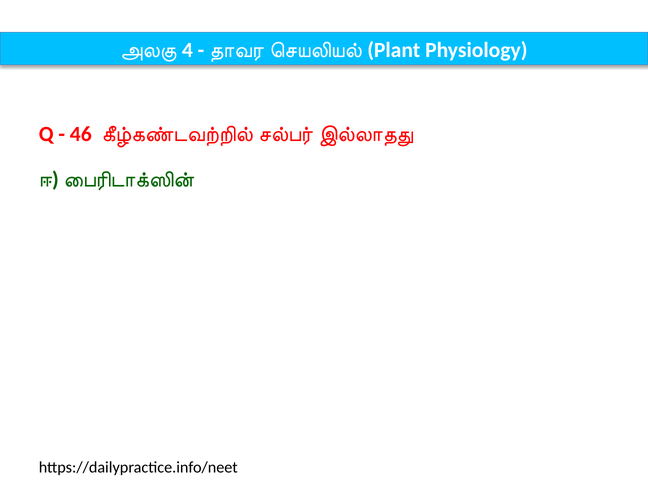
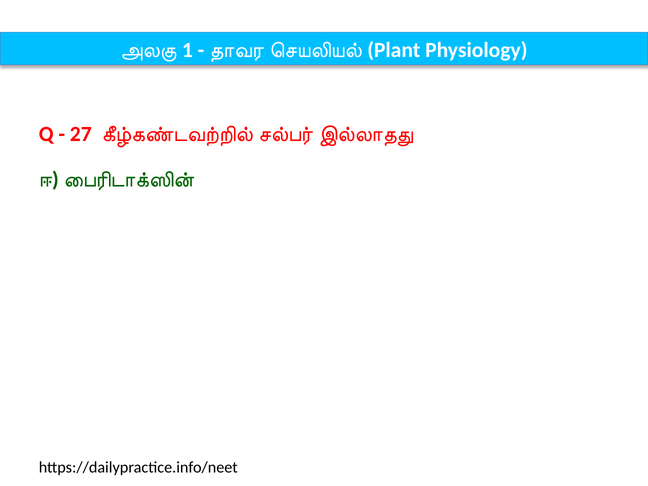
4: 4 -> 1 (187, 50)
46: 46 -> 27 (81, 134)
